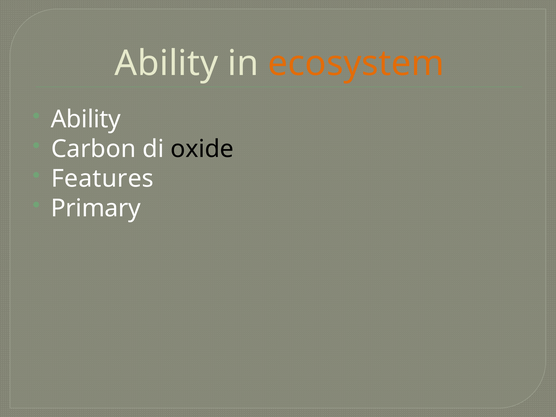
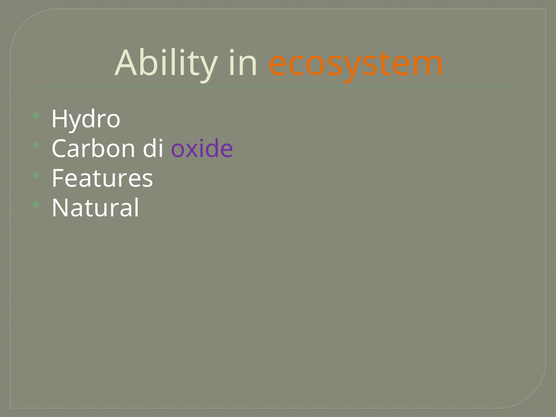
Ability: Ability -> Hydro (86, 119)
oxide colour: black -> purple (202, 149)
Primary: Primary -> Natural (96, 208)
